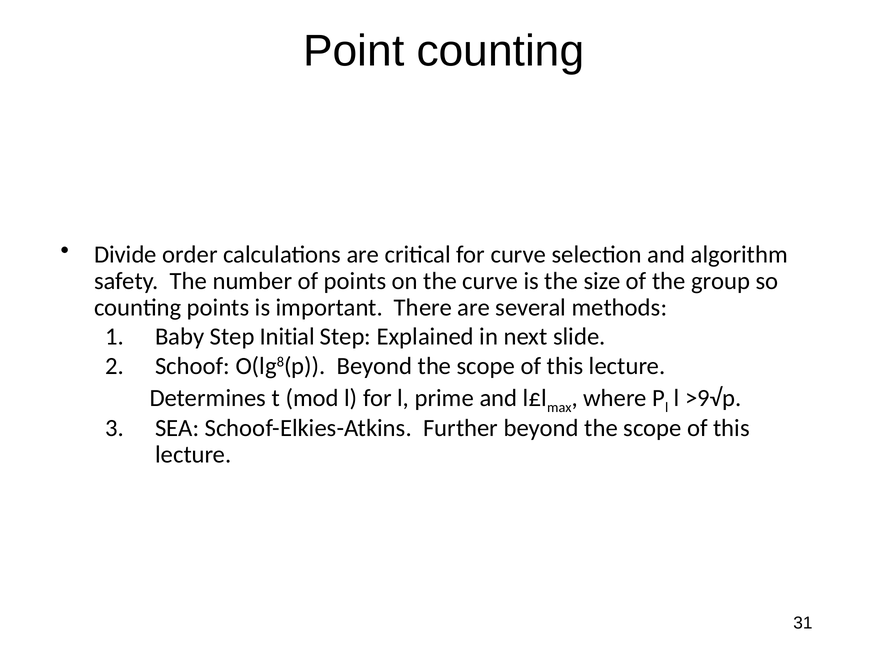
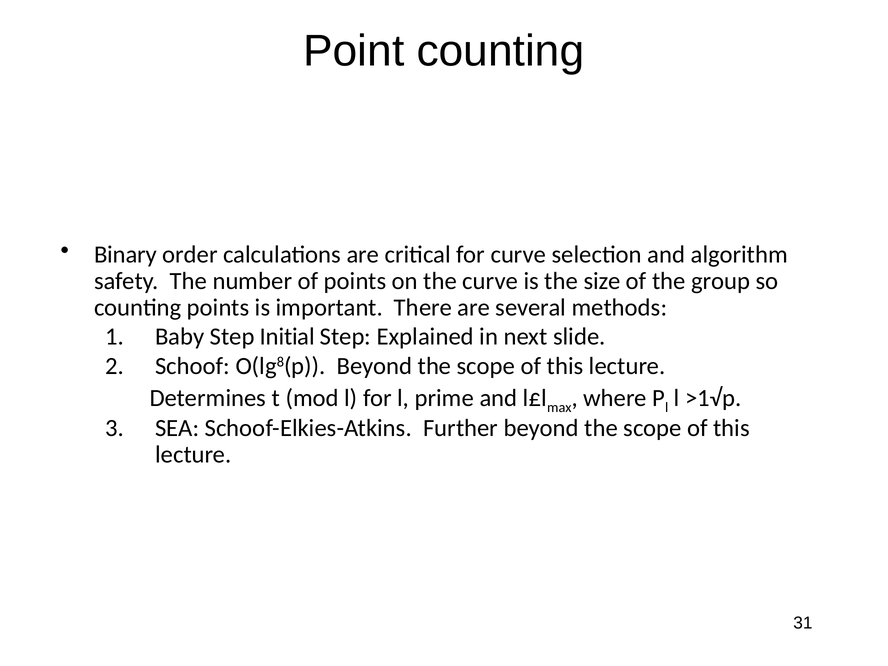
Divide: Divide -> Binary (125, 254)
>9√p: >9√p -> >1√p (713, 398)
